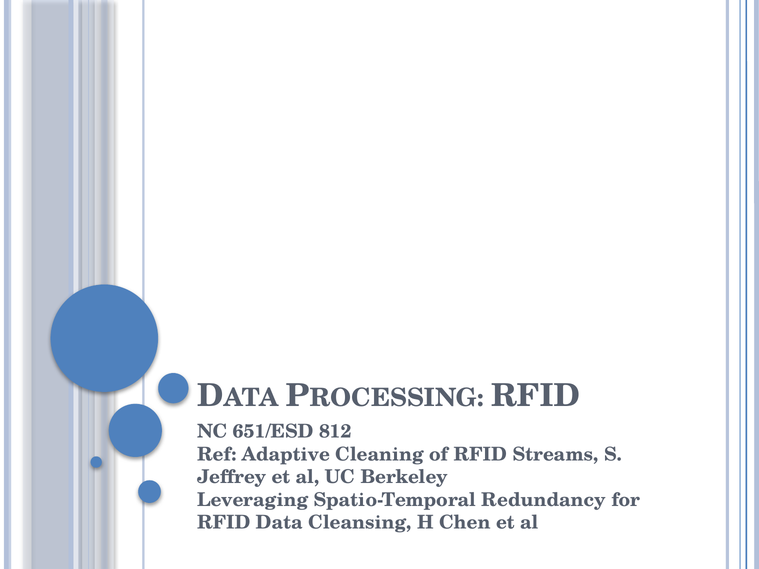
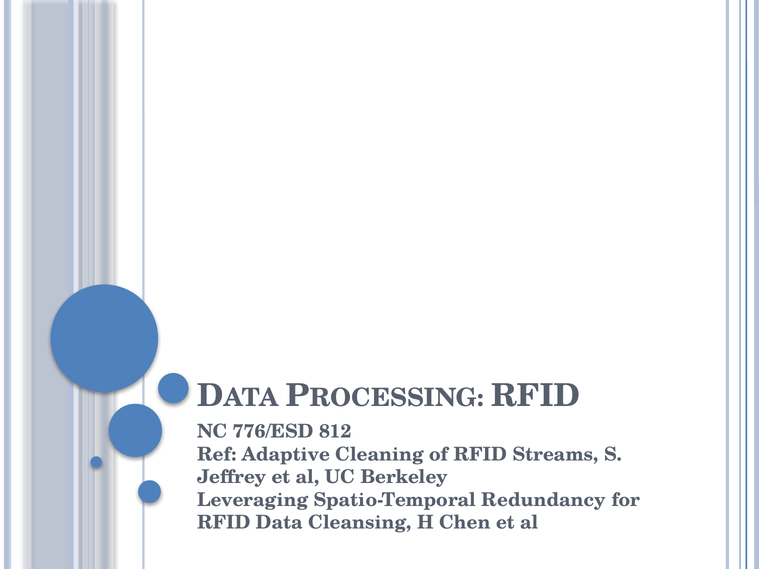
651/ESD: 651/ESD -> 776/ESD (273, 432)
